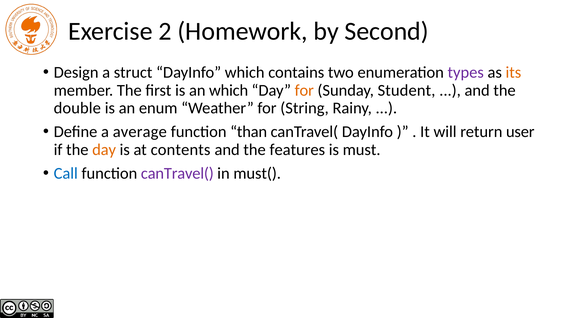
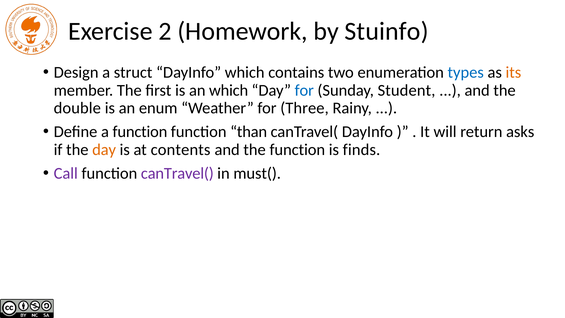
Second: Second -> Stuinfo (387, 31)
types colour: purple -> blue (466, 72)
for colour: orange -> blue (304, 90)
String: String -> Three (304, 108)
a average: average -> function (140, 132)
user: user -> asks (520, 132)
the features: features -> function (297, 150)
must: must -> finds (362, 150)
Call colour: blue -> purple (66, 173)
